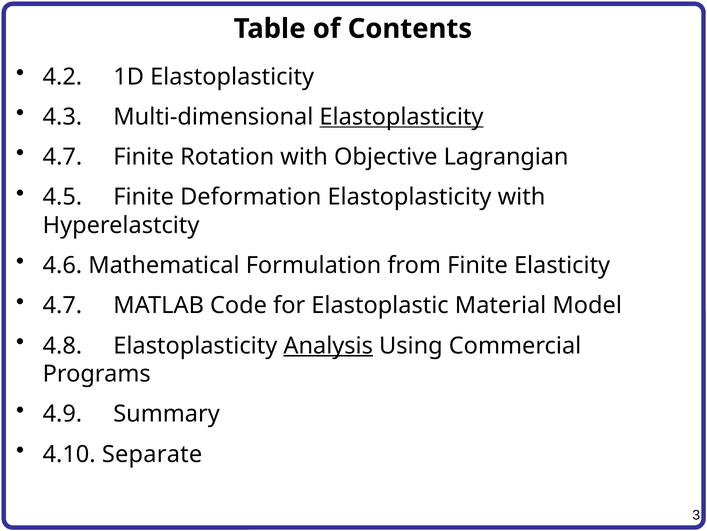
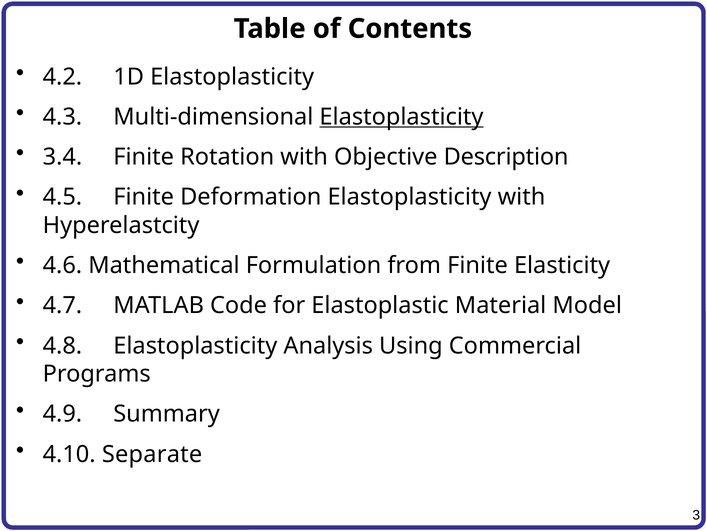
4.7: 4.7 -> 3.4 (62, 157)
Lagrangian: Lagrangian -> Description (506, 157)
Analysis underline: present -> none (328, 345)
